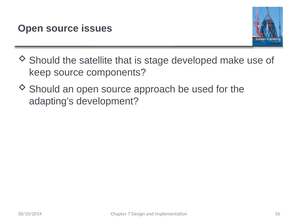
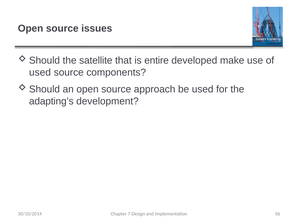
stage: stage -> entire (157, 60)
keep: keep -> used (40, 72)
